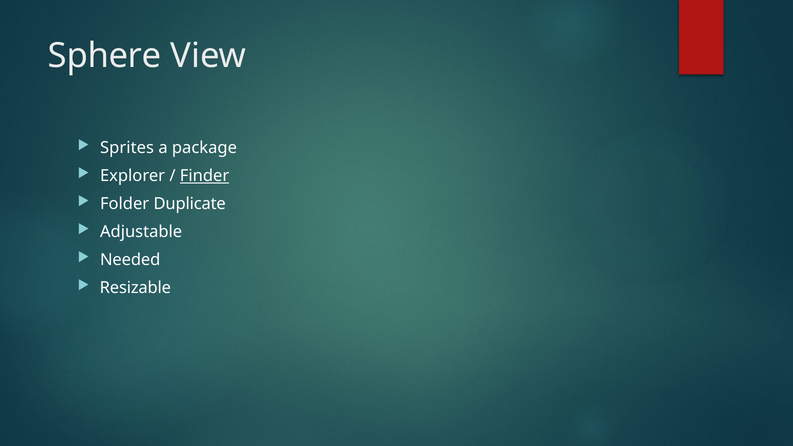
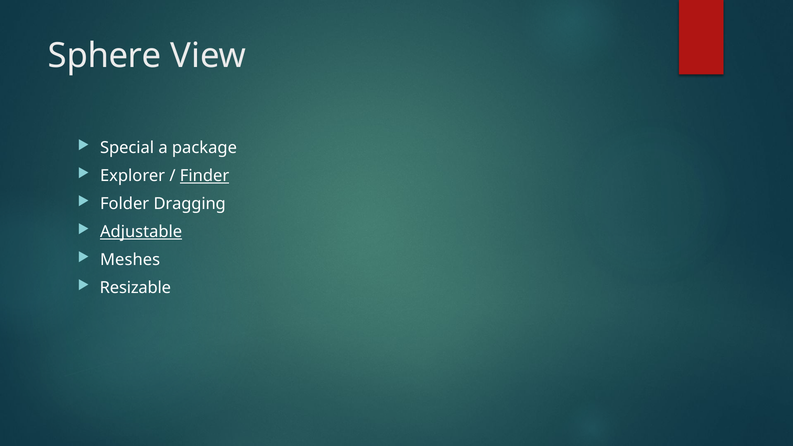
Sprites: Sprites -> Special (127, 148)
Duplicate: Duplicate -> Dragging (190, 204)
Adjustable underline: none -> present (141, 232)
Needed: Needed -> Meshes (130, 260)
